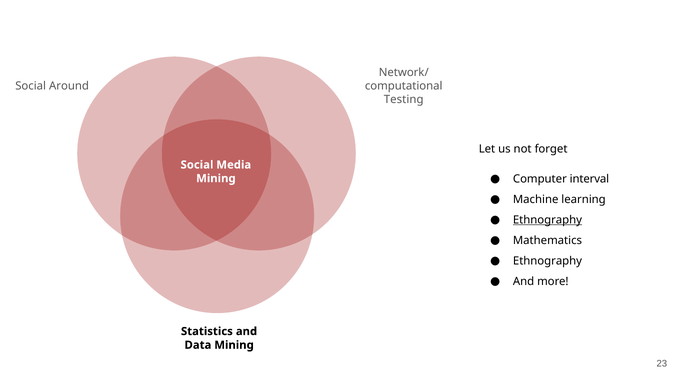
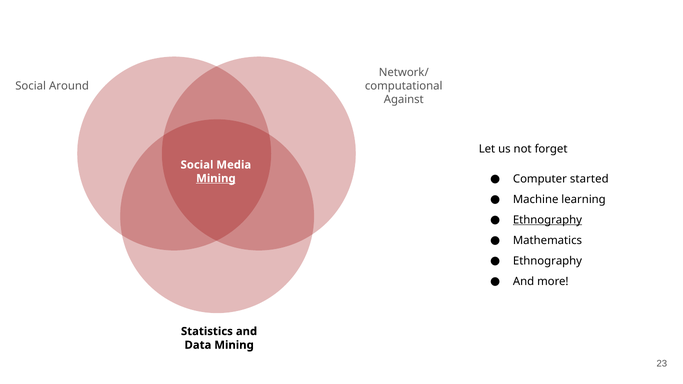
Testing: Testing -> Against (404, 100)
interval: interval -> started (589, 179)
Mining underline: none -> present (216, 179)
